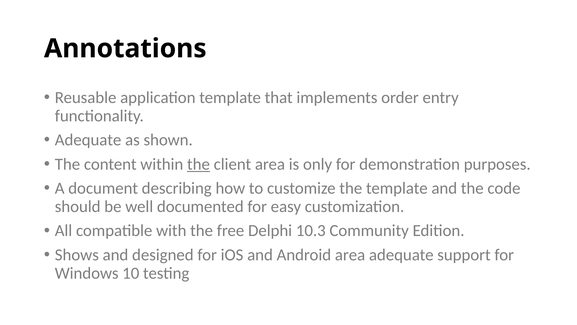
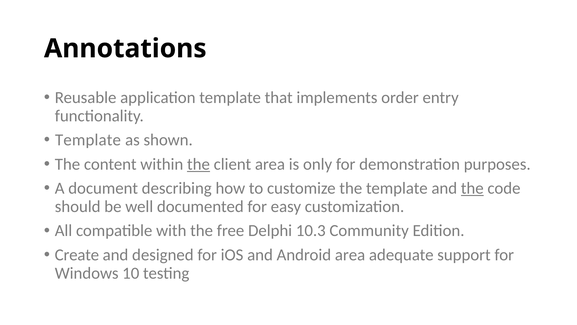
Adequate: Adequate -> Template (88, 140)
the underline: none -> present (472, 188)
Shows: Shows -> Create (77, 255)
